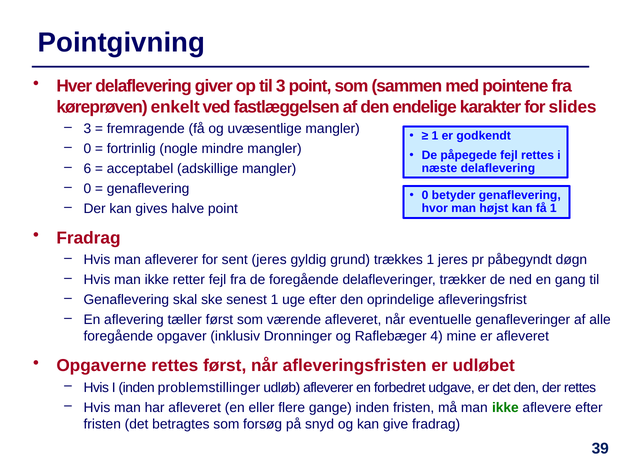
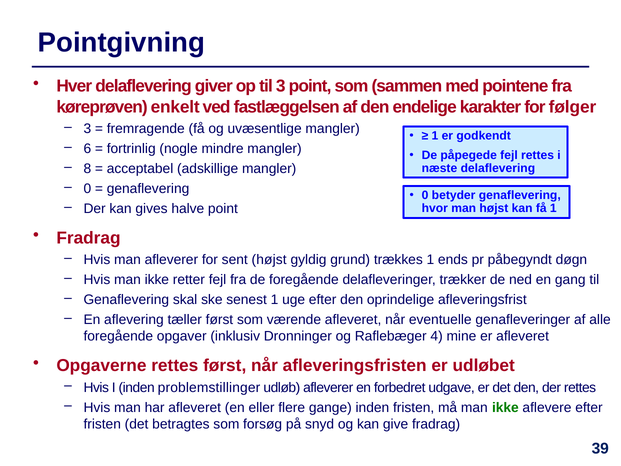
slides: slides -> følger (573, 107)
0: 0 -> 6 (87, 149)
6: 6 -> 8 (87, 169)
sent jeres: jeres -> højst (269, 260)
1 jeres: jeres -> ends (453, 260)
